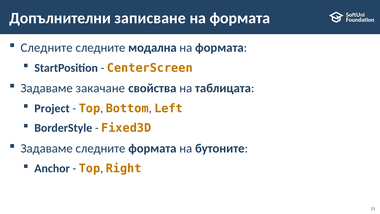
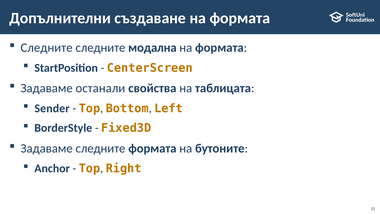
записване: записване -> създаване (150, 18)
закачане: закачане -> останали (100, 88)
Project: Project -> Sender (52, 108)
